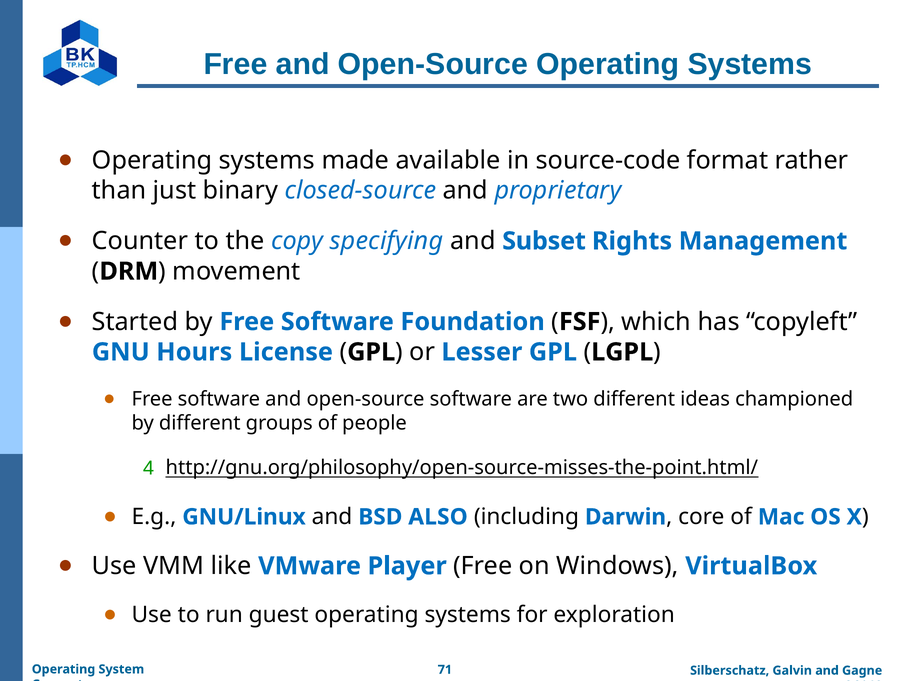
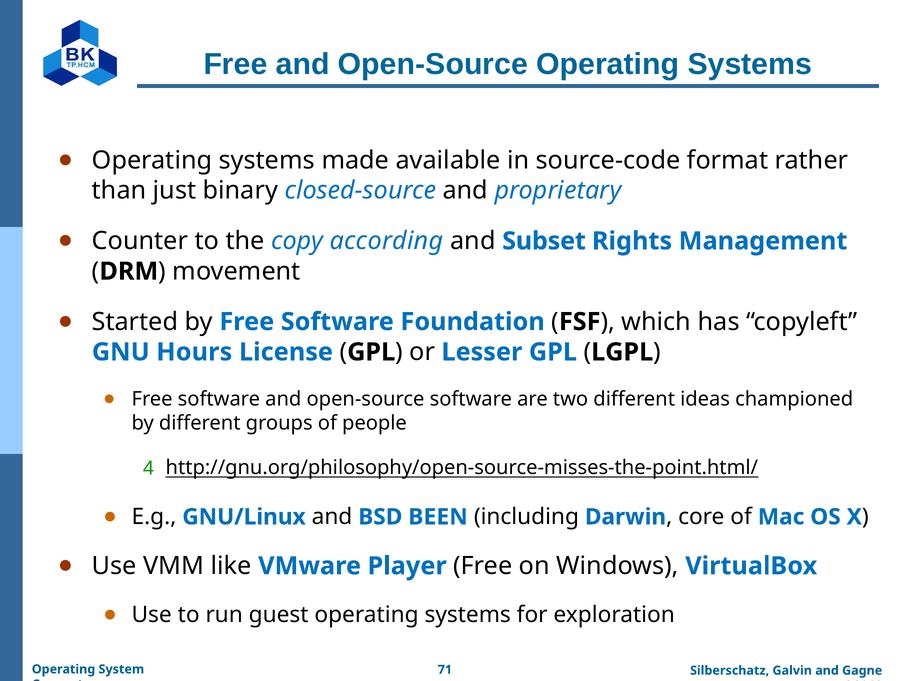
specifying: specifying -> according (387, 241)
ALSO: ALSO -> BEEN (438, 517)
